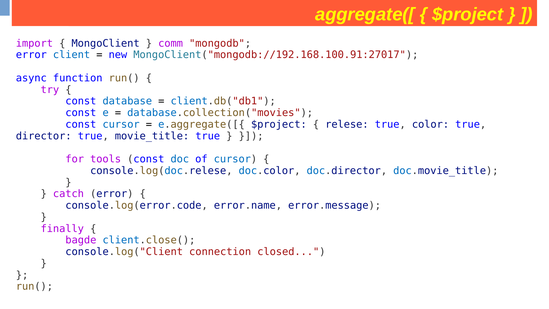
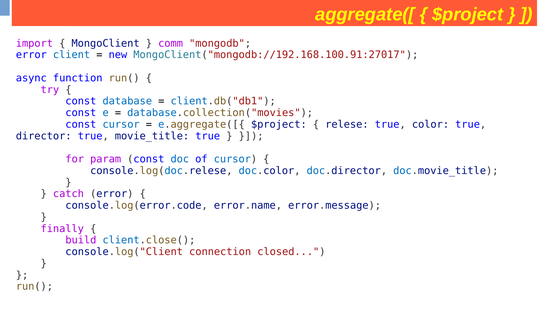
tools: tools -> param (106, 159)
bagde: bagde -> build (81, 240)
